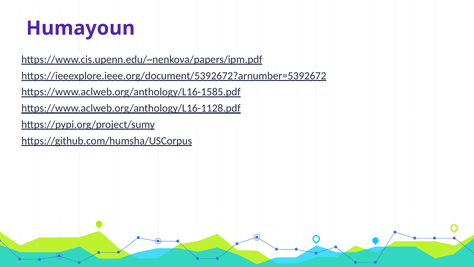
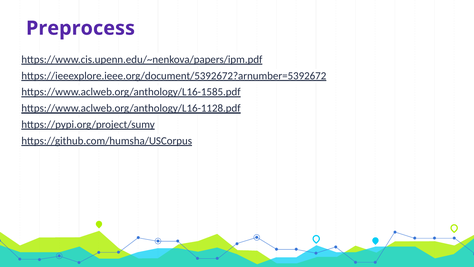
Humayoun: Humayoun -> Preprocess (81, 28)
